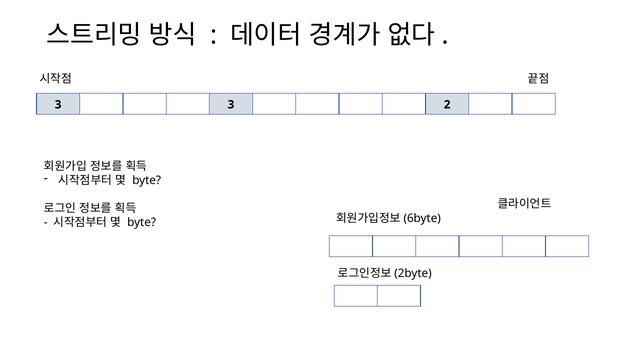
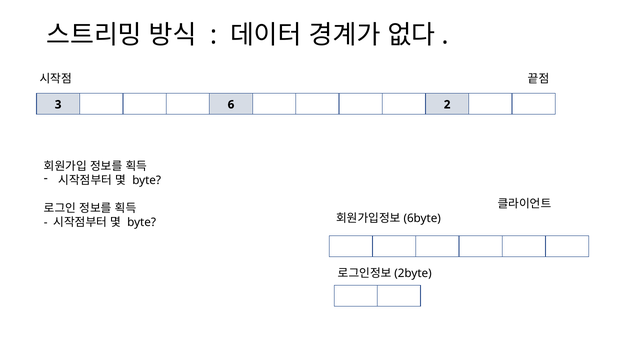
3 3: 3 -> 6 (231, 105)
